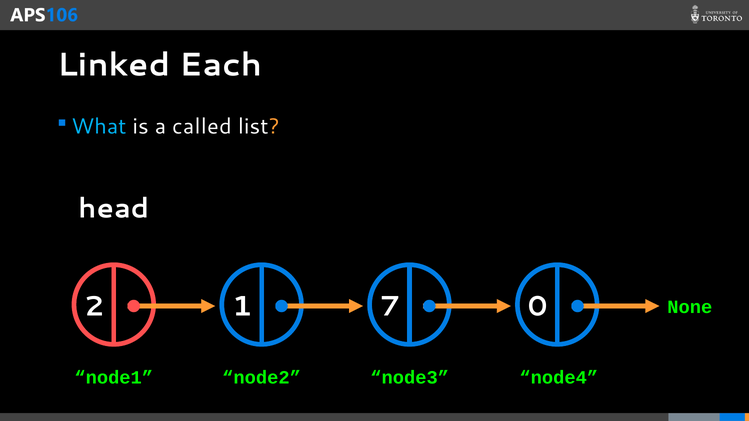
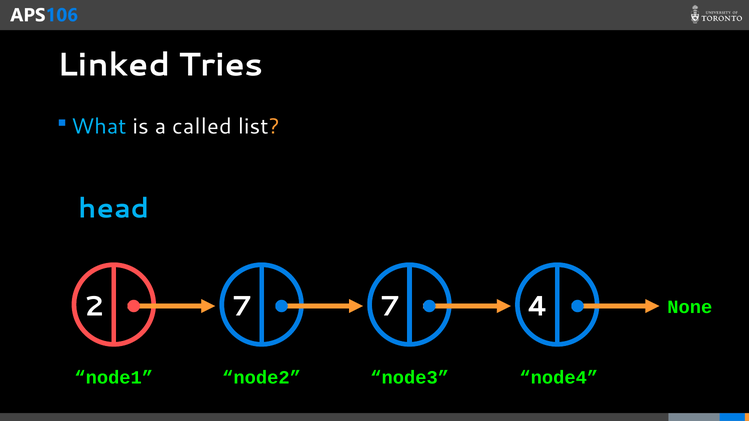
Each: Each -> Tries (221, 65)
head colour: white -> light blue (114, 208)
2 1: 1 -> 7 (242, 307)
0: 0 -> 4 (538, 307)
